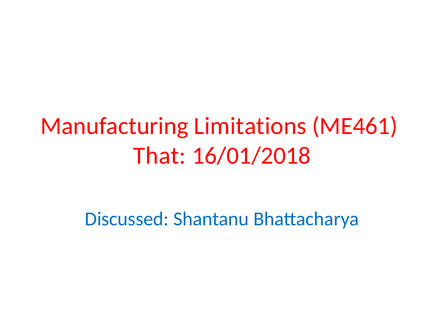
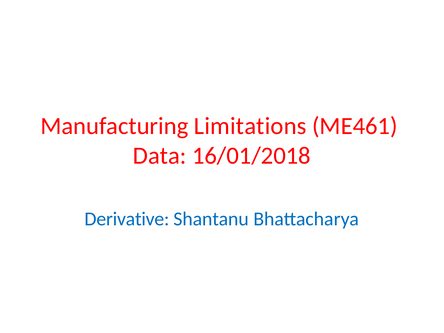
That: That -> Data (160, 156)
Discussed: Discussed -> Derivative (127, 219)
